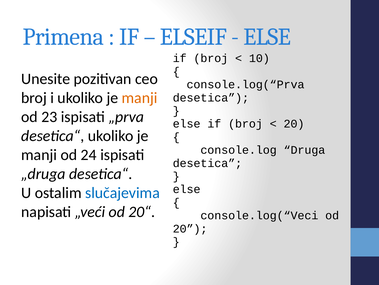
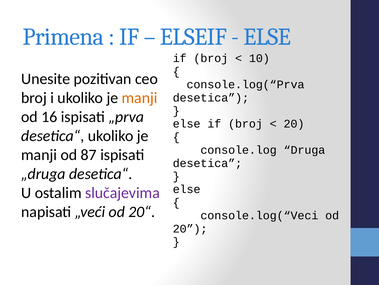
23: 23 -> 16 (49, 117)
24: 24 -> 87 (89, 155)
slučajevima colour: blue -> purple (123, 192)
